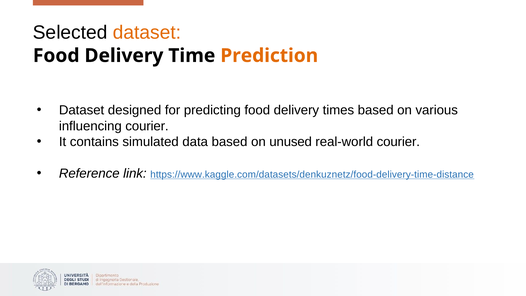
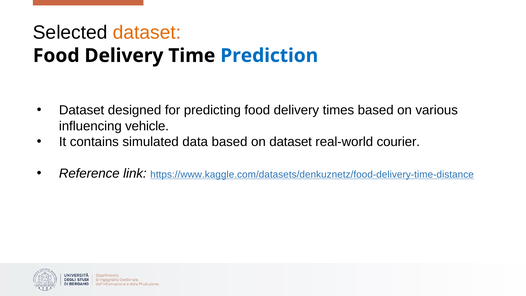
Prediction colour: orange -> blue (269, 56)
influencing courier: courier -> vehicle (147, 126)
on unused: unused -> dataset (291, 142)
